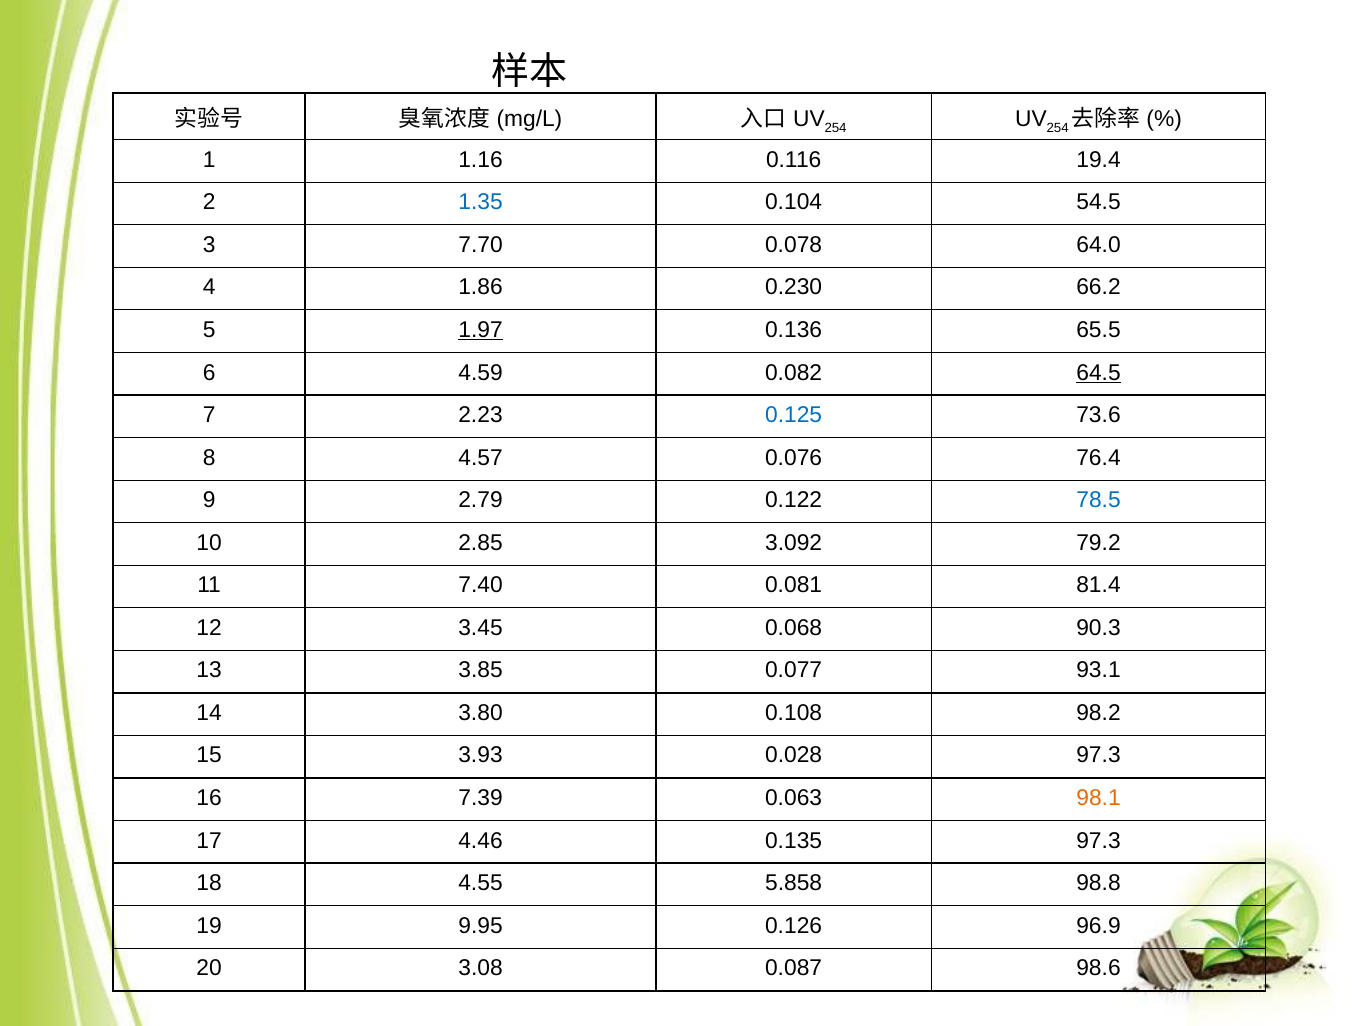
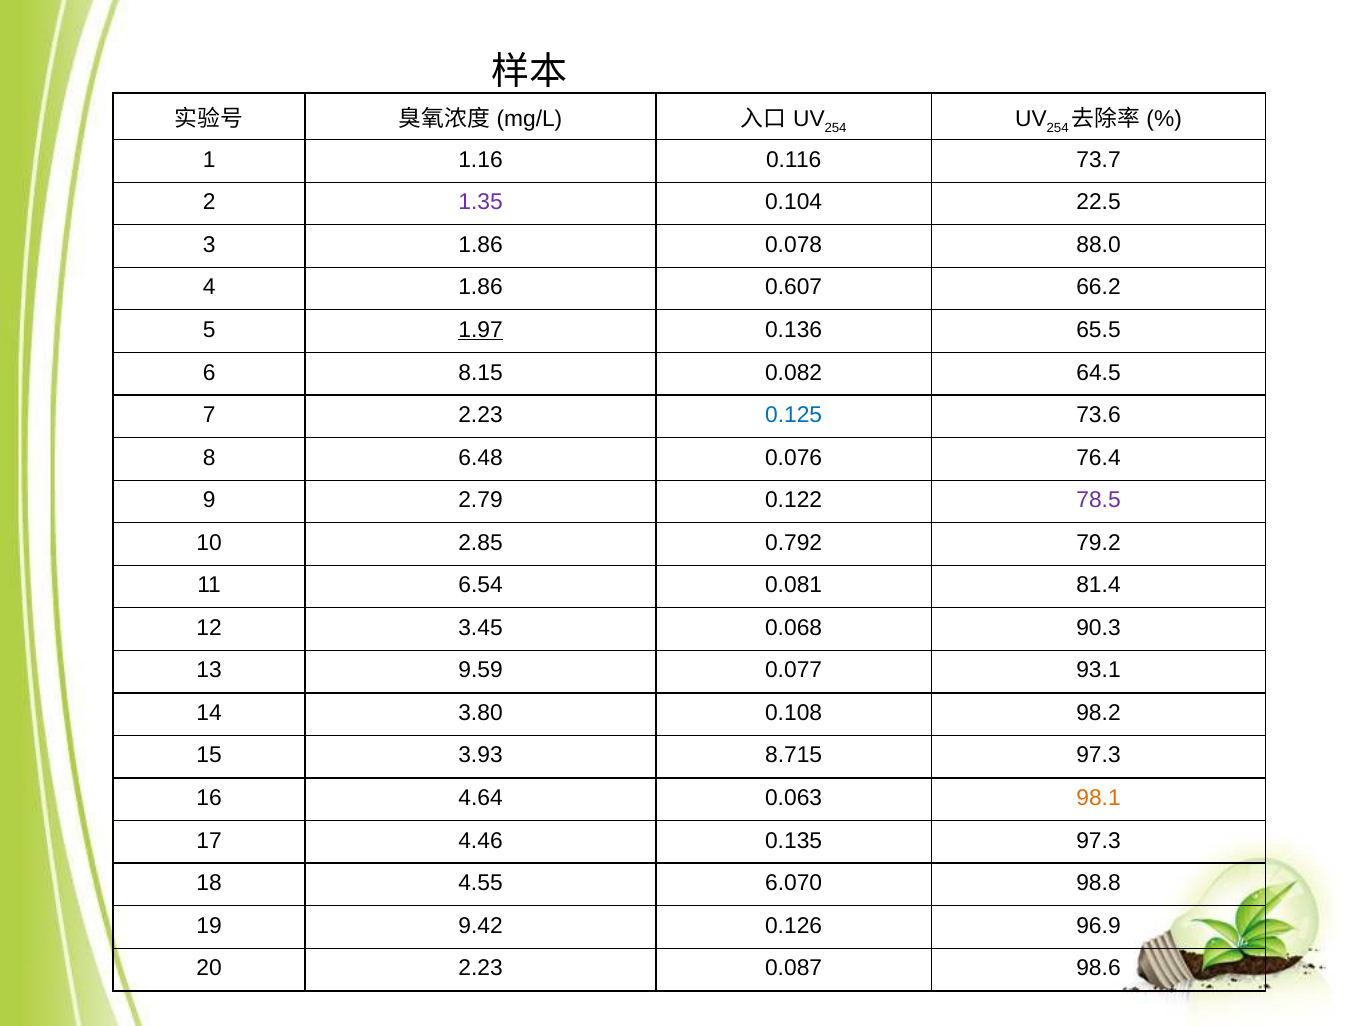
19.4: 19.4 -> 73.7 (1099, 160)
1.35 colour: blue -> purple (481, 202)
54.5: 54.5 -> 22.5 (1099, 202)
3 7.70: 7.70 -> 1.86 (481, 245)
64.0: 64.0 -> 88.0 (1099, 245)
0.230: 0.230 -> 0.607 (794, 287)
4.59: 4.59 -> 8.15 (481, 373)
64.5 underline: present -> none (1099, 373)
4.57: 4.57 -> 6.48 (481, 458)
78.5 colour: blue -> purple (1099, 500)
3.092: 3.092 -> 0.792 (794, 543)
7.40: 7.40 -> 6.54 (481, 585)
3.85: 3.85 -> 9.59 (481, 670)
0.028: 0.028 -> 8.715 (794, 755)
7.39: 7.39 -> 4.64 (481, 798)
5.858: 5.858 -> 6.070 (794, 883)
9.95: 9.95 -> 9.42 (481, 926)
20 3.08: 3.08 -> 2.23 (481, 968)
